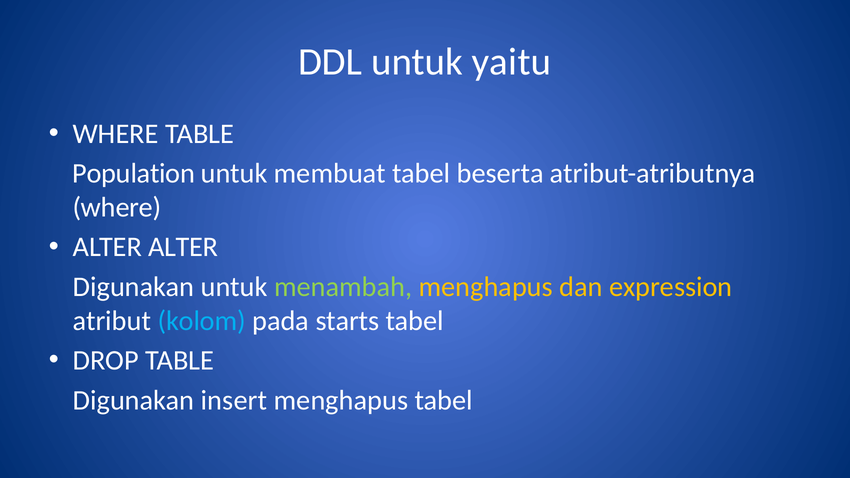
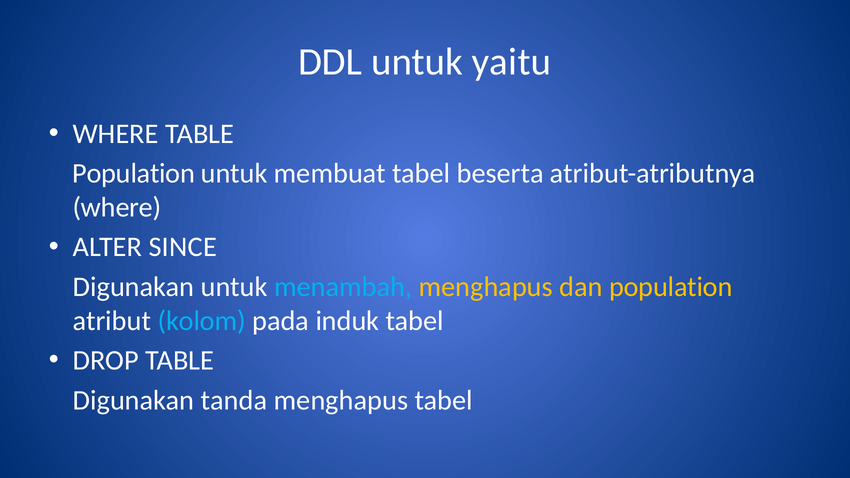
ALTER ALTER: ALTER -> SINCE (183, 247)
menambah colour: light green -> light blue (343, 287)
dan expression: expression -> population (671, 287)
starts: starts -> induk (347, 321)
insert: insert -> tanda (234, 400)
